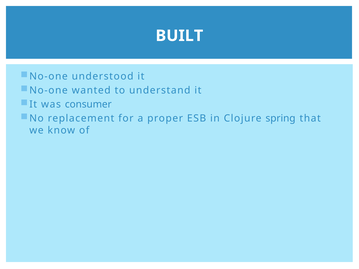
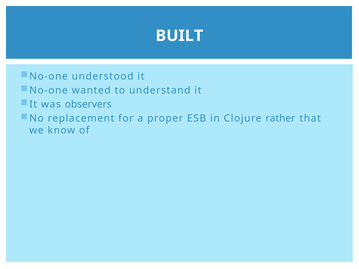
consumer: consumer -> observers (88, 104)
spring: spring -> rather (280, 118)
